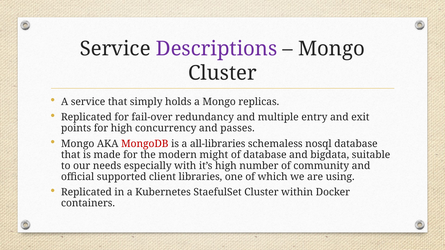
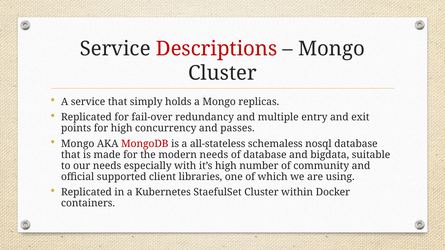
Descriptions colour: purple -> red (217, 49)
all-libraries: all-libraries -> all-stateless (218, 144)
modern might: might -> needs (214, 155)
